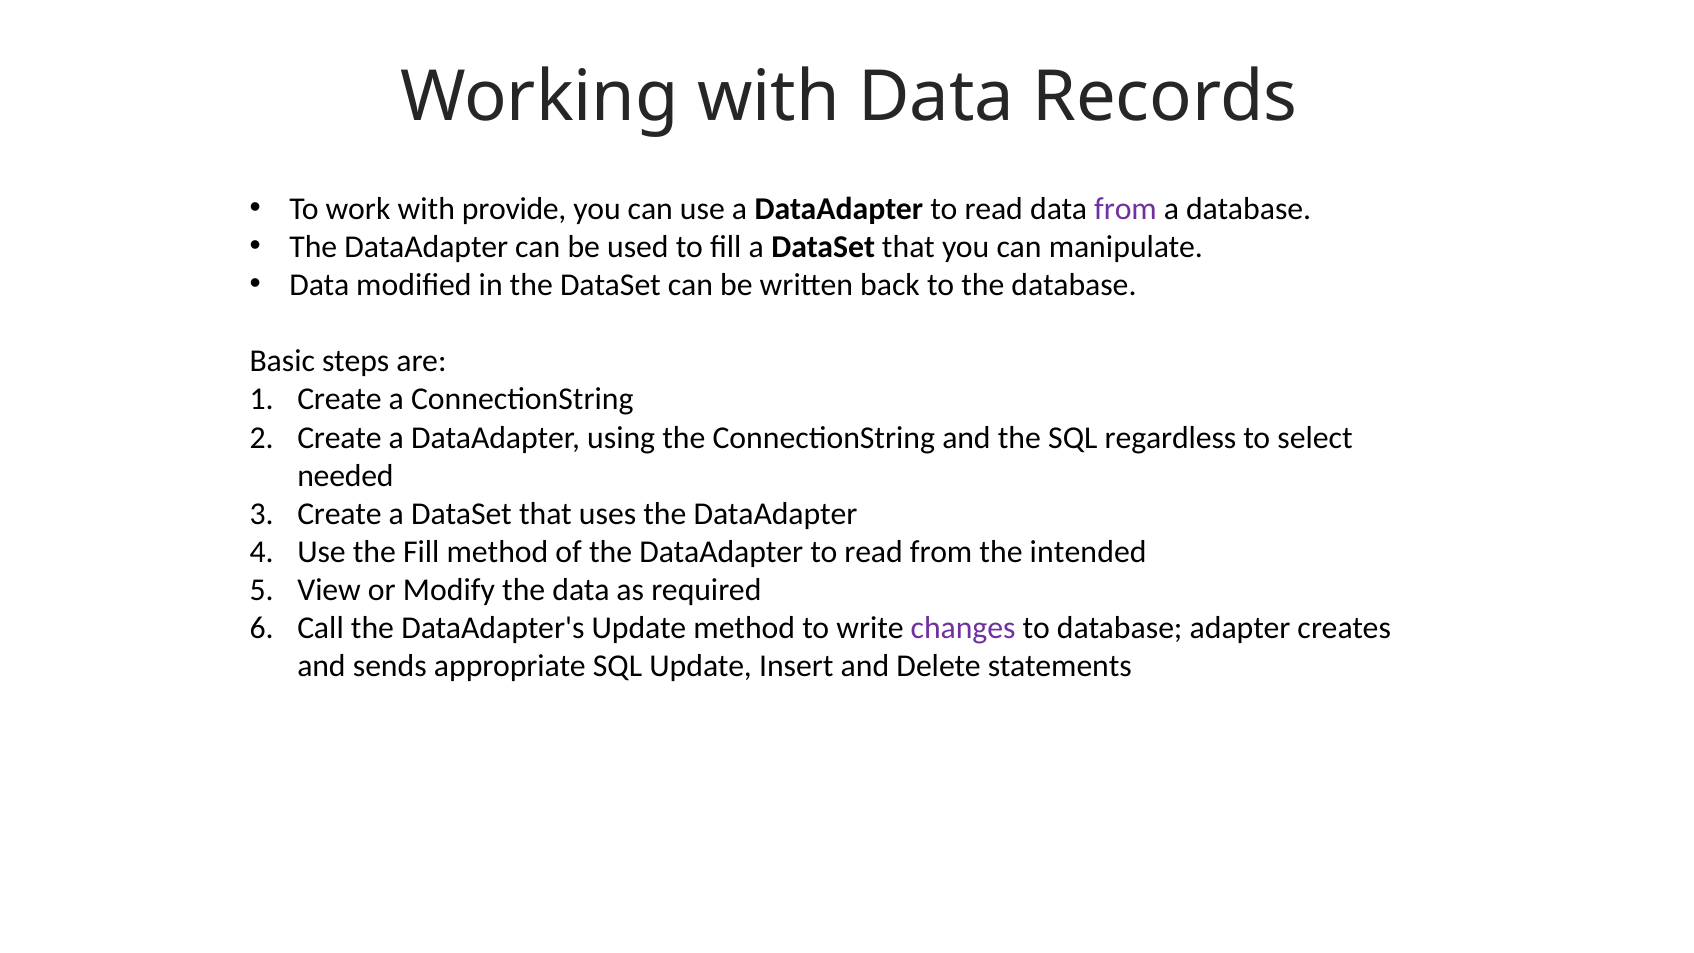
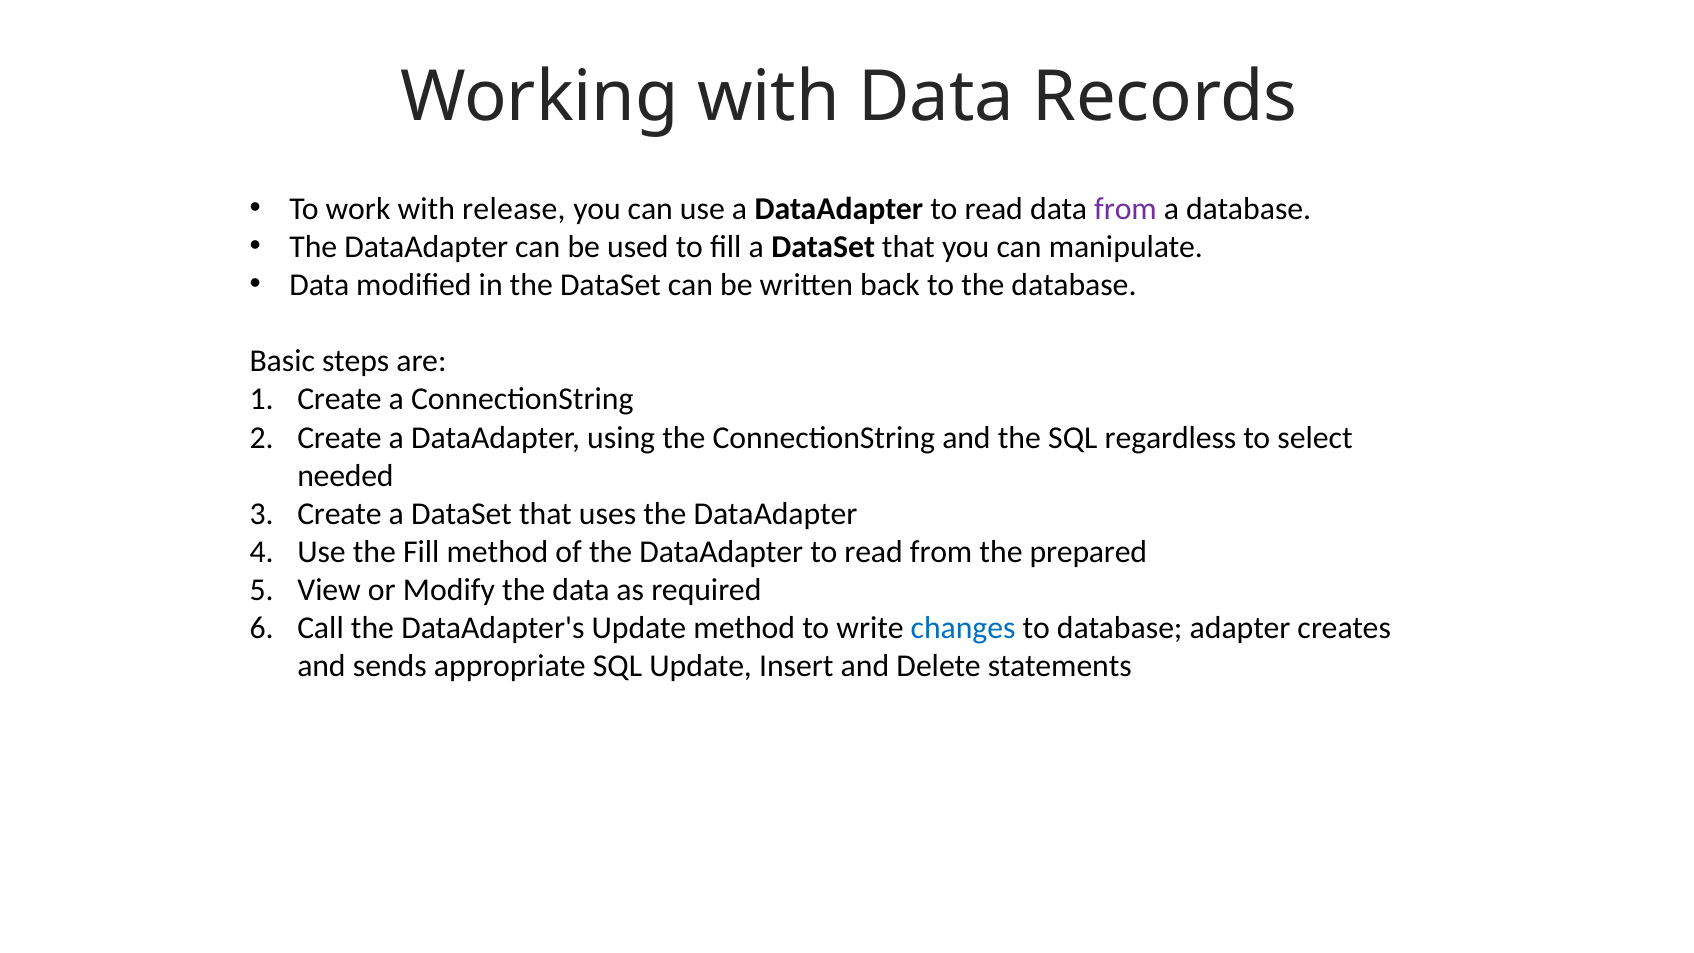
provide: provide -> release (514, 209)
intended: intended -> prepared (1088, 552)
changes colour: purple -> blue (963, 628)
